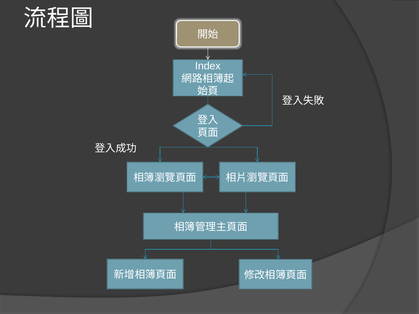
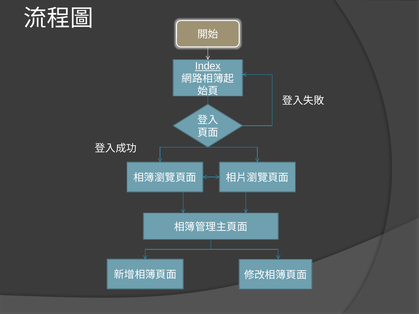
Index underline: none -> present (208, 66)
